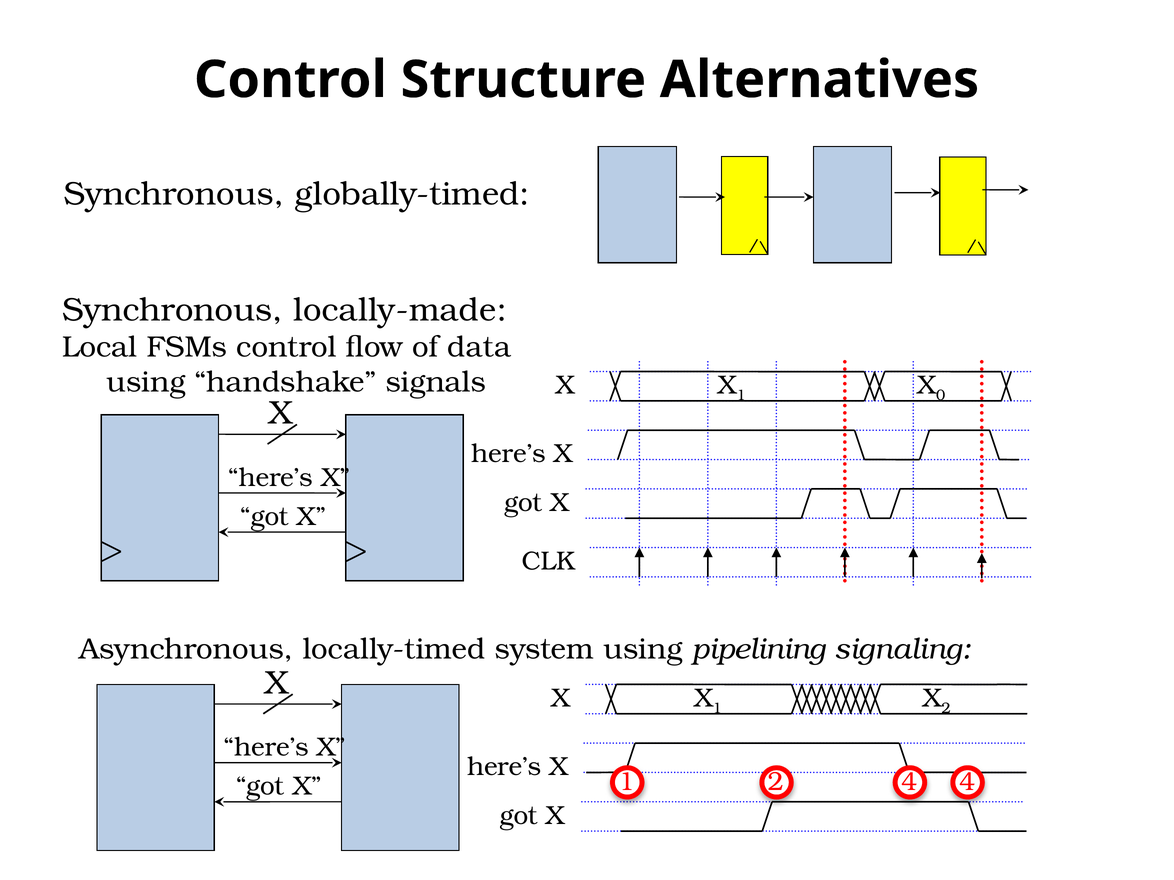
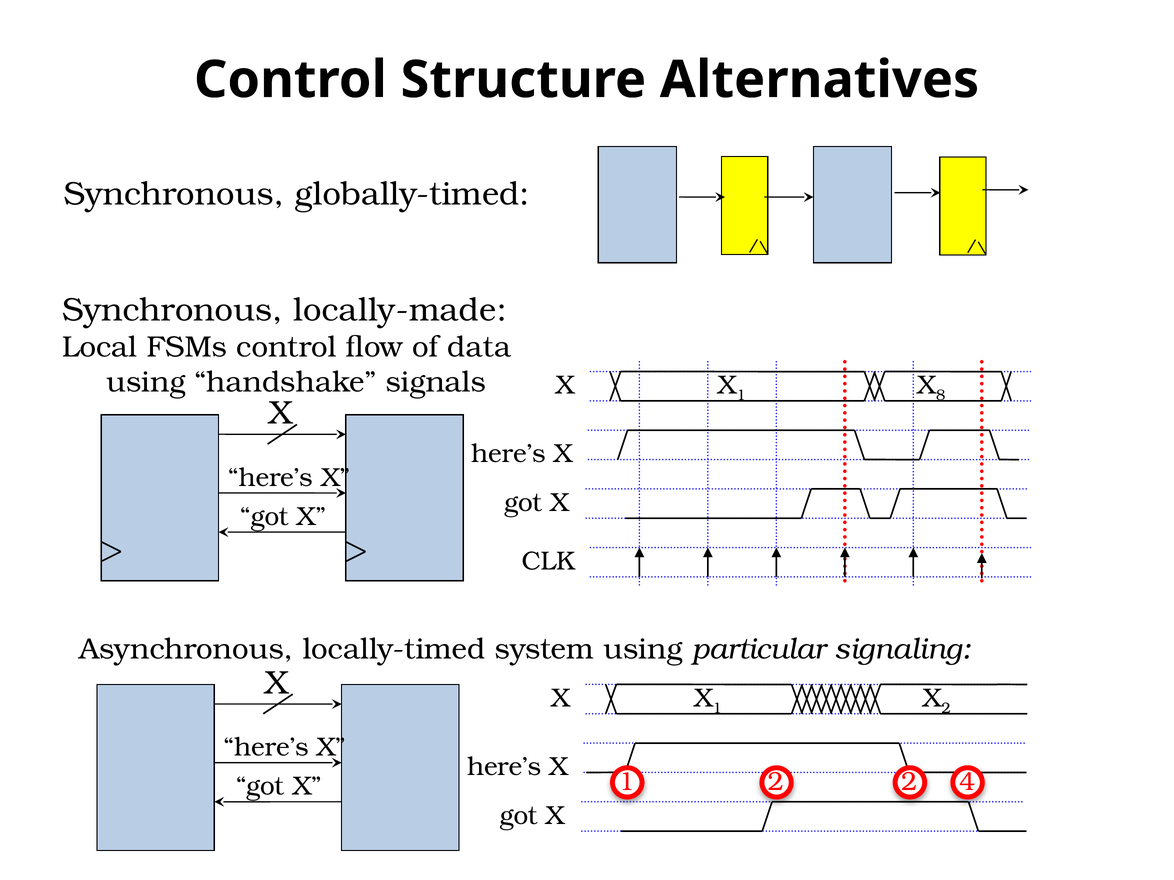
0: 0 -> 8 (941, 396)
pipelining: pipelining -> particular (759, 650)
2 4: 4 -> 2 (910, 782)
